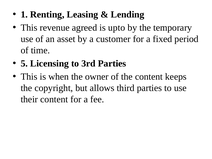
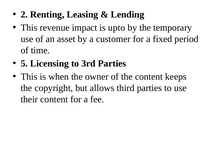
1: 1 -> 2 (24, 14)
agreed: agreed -> impact (85, 28)
